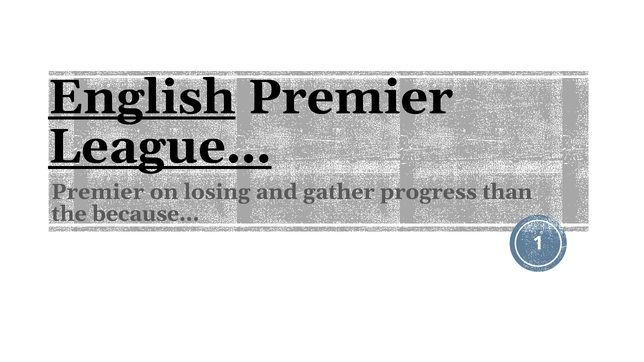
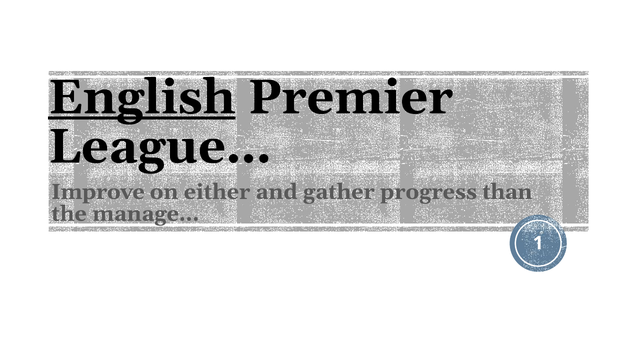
League… underline: present -> none (160, 147)
Premier: Premier -> Improve (98, 192)
losing: losing -> either (217, 192)
because…: because… -> manage… (146, 214)
